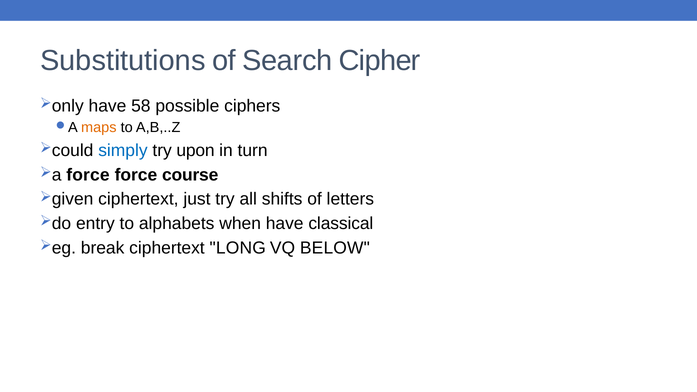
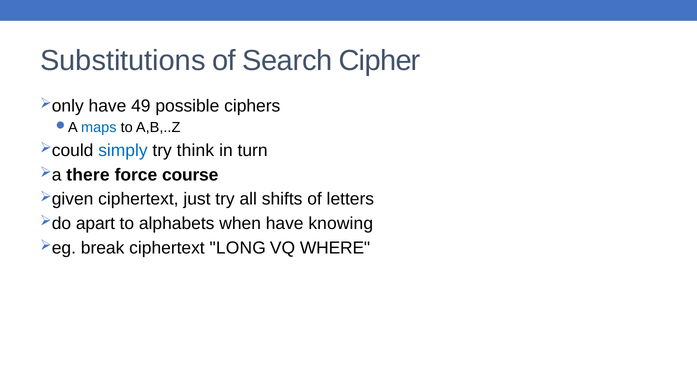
58: 58 -> 49 (141, 106)
maps colour: orange -> blue (99, 128)
upon: upon -> think (195, 150)
force: force -> there (88, 175)
entry: entry -> apart (95, 224)
classical: classical -> knowing (341, 224)
BELOW: BELOW -> WHERE (335, 248)
